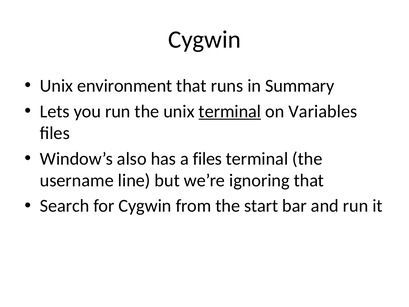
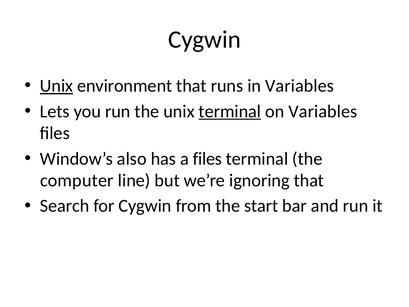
Unix underline: none -> present (57, 86)
in Summary: Summary -> Variables (300, 86)
username: username -> computer (77, 180)
